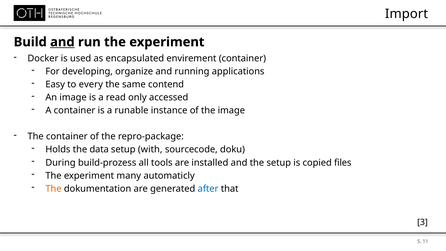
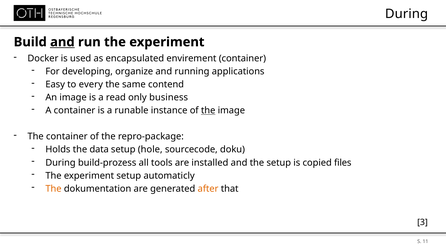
Import: Import -> During (407, 14)
accessed: accessed -> business (169, 97)
the underline: none -> present (208, 110)
with: with -> hole (150, 150)
experiment many: many -> setup (129, 176)
after colour: blue -> orange (208, 189)
